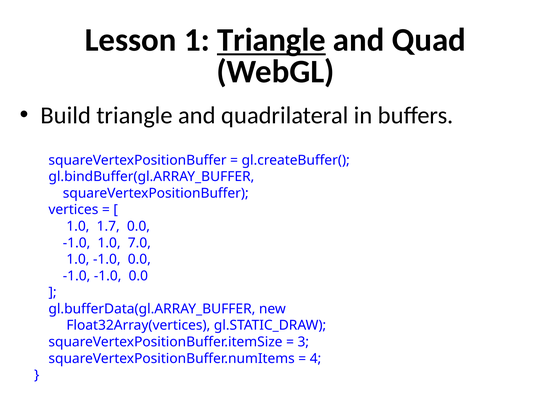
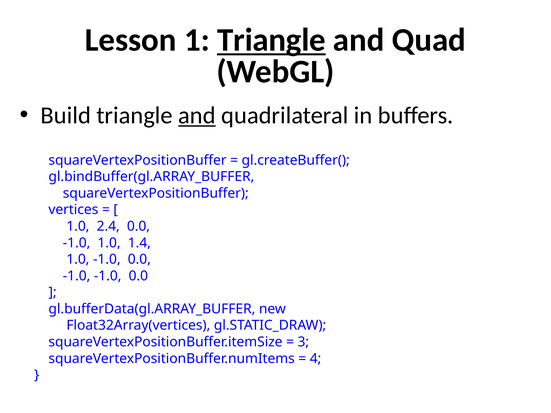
and underline: none -> present (197, 116)
1.7: 1.7 -> 2.4 (108, 226)
7.0: 7.0 -> 1.4 (139, 243)
